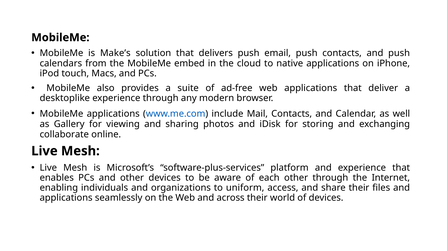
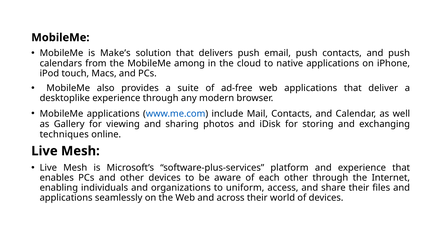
embed: embed -> among (189, 63)
collaborate: collaborate -> techniques (64, 135)
